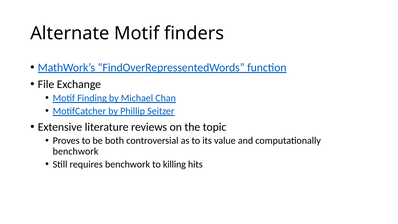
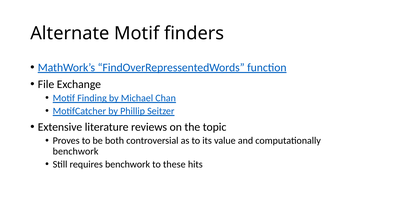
killing: killing -> these (174, 164)
